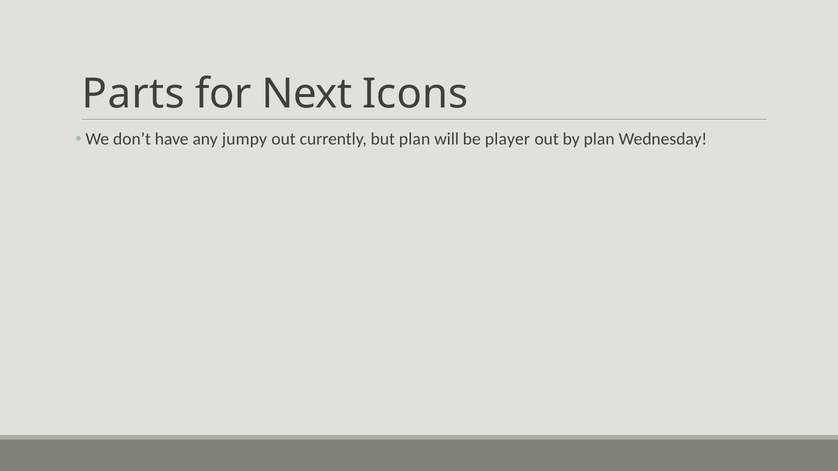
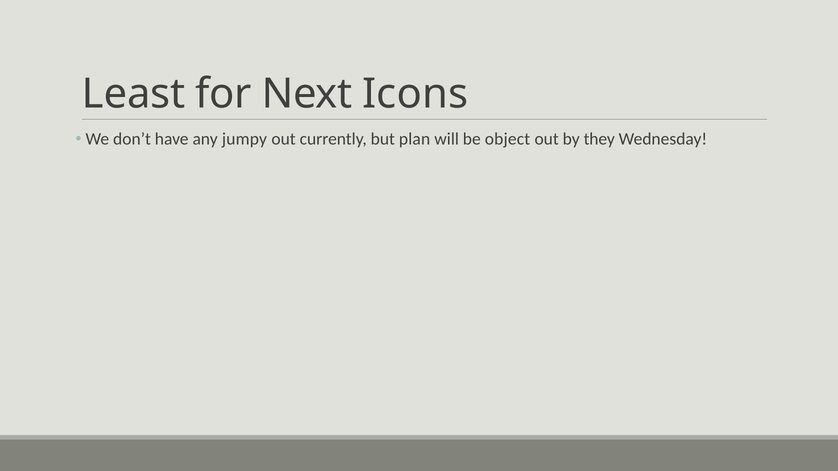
Parts: Parts -> Least (134, 94)
player: player -> object (508, 139)
by plan: plan -> they (599, 139)
